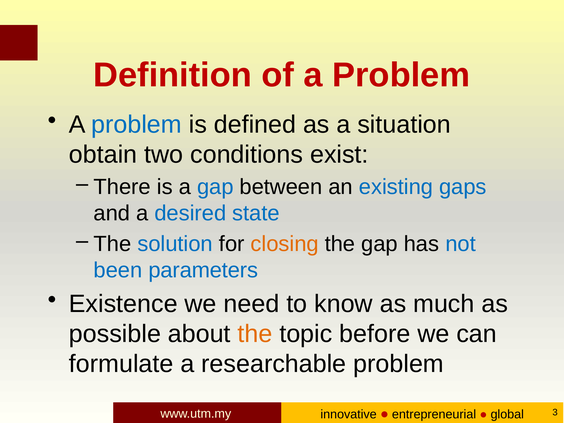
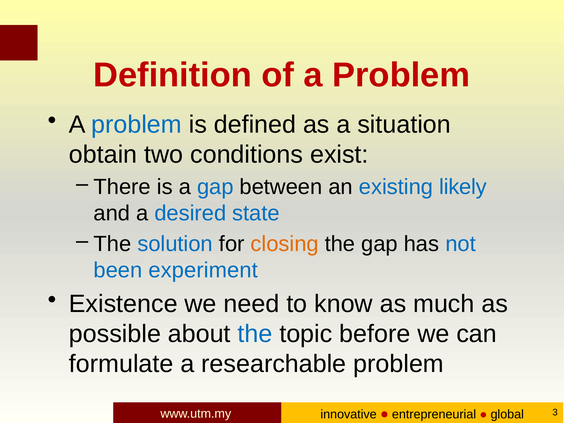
gaps: gaps -> likely (463, 187)
parameters: parameters -> experiment (203, 270)
the colour: orange -> blue (255, 334)
